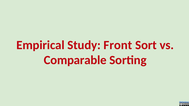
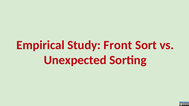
Comparable: Comparable -> Unexpected (75, 60)
